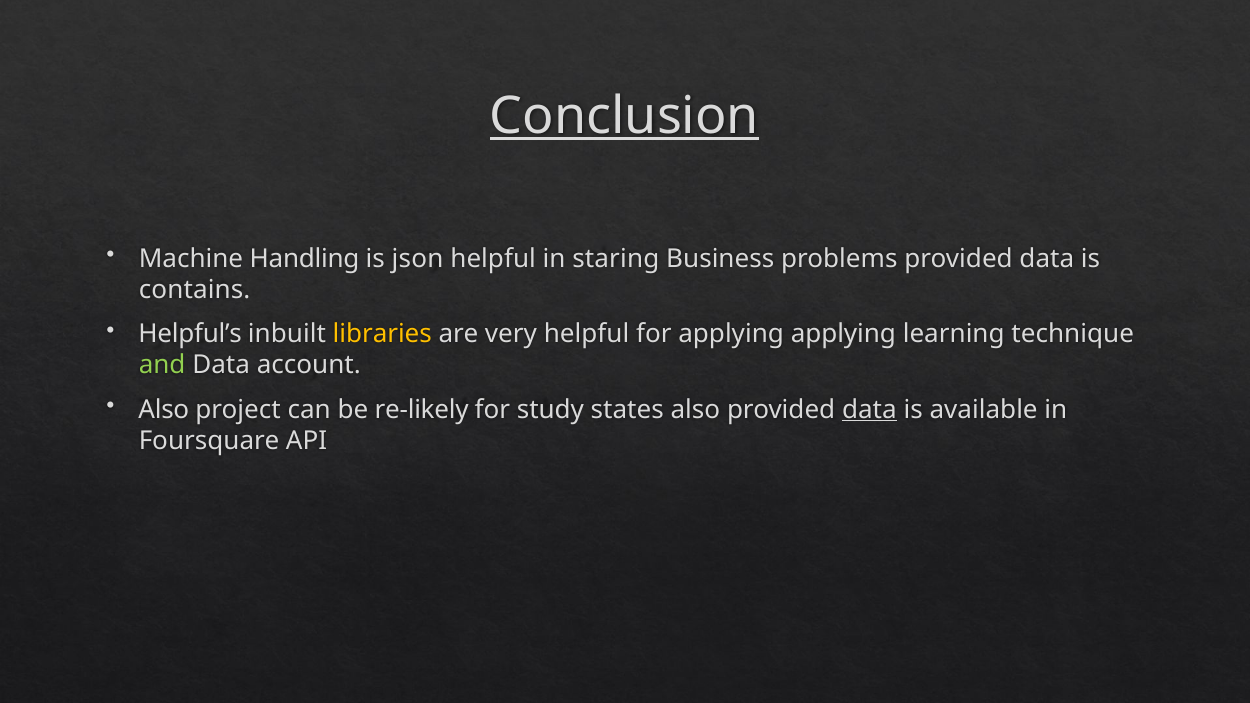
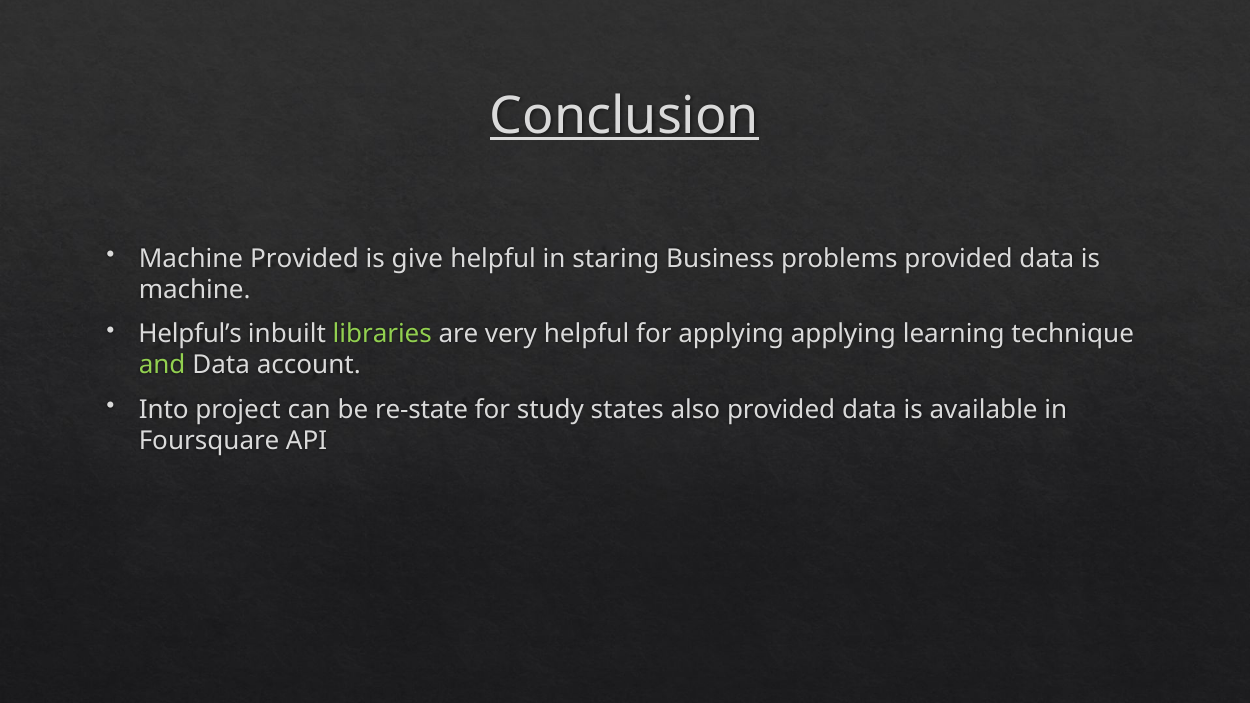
Machine Handling: Handling -> Provided (304, 258)
json: json -> give (417, 258)
contains: contains -> machine (195, 290)
libraries colour: yellow -> light green (382, 334)
Also: Also -> Into (164, 410)
re-likely: re-likely -> re-state (422, 410)
data underline: present -> none (869, 410)
